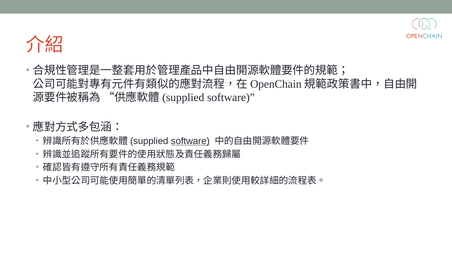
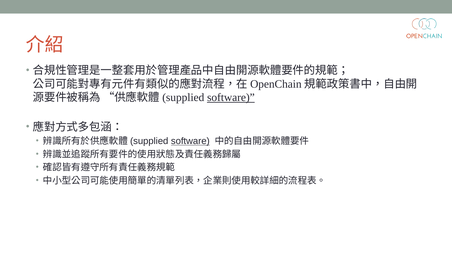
software underline: none -> present (231, 98)
